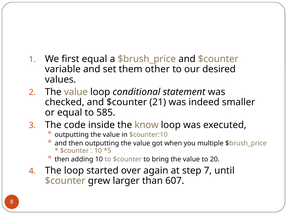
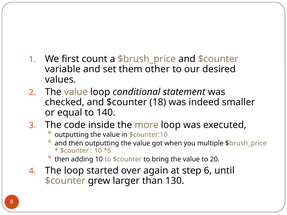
first equal: equal -> count (95, 59)
21: 21 -> 18 (158, 102)
585: 585 -> 140 (106, 113)
know: know -> more (147, 125)
7: 7 -> 6 (208, 171)
607: 607 -> 130 (175, 181)
